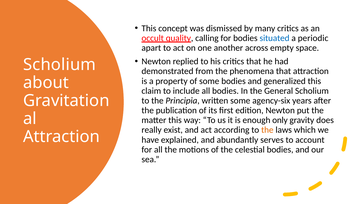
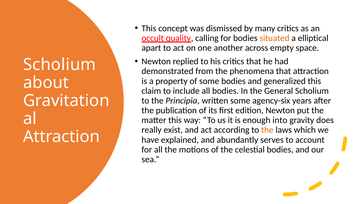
situated colour: blue -> orange (275, 38)
periodic: periodic -> elliptical (313, 38)
only: only -> into (280, 120)
